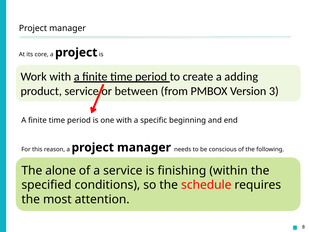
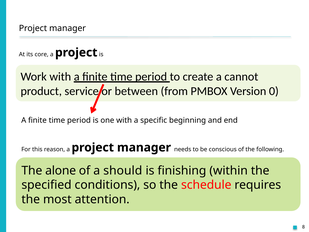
adding: adding -> cannot (241, 77)
3: 3 -> 0 (274, 91)
a service: service -> should (123, 170)
